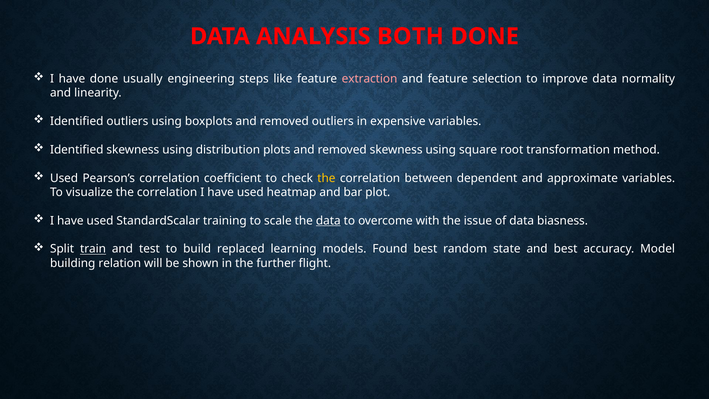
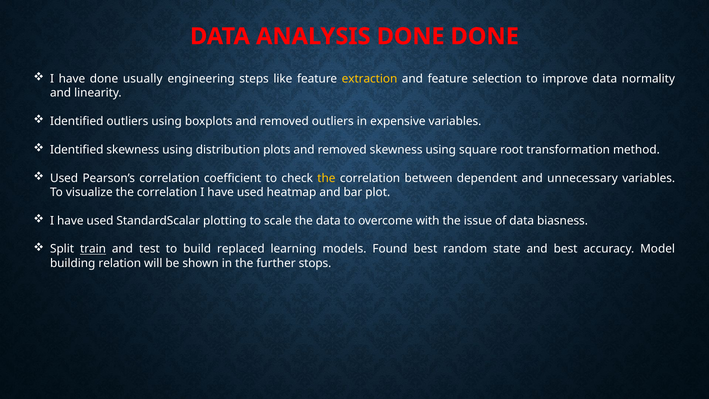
ANALYSIS BOTH: BOTH -> DONE (411, 36)
extraction colour: pink -> yellow (370, 79)
approximate: approximate -> unnecessary (582, 178)
training: training -> plotting (225, 221)
data underline: present -> none (328, 221)
flight: flight -> stops (315, 263)
